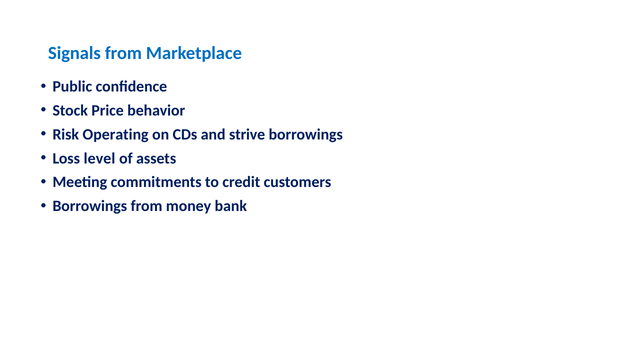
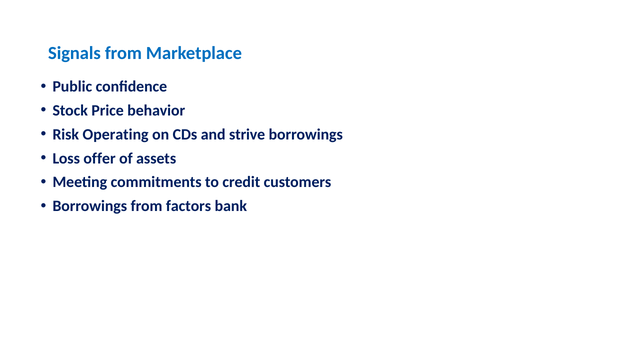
level: level -> offer (100, 158)
money: money -> factors (189, 206)
